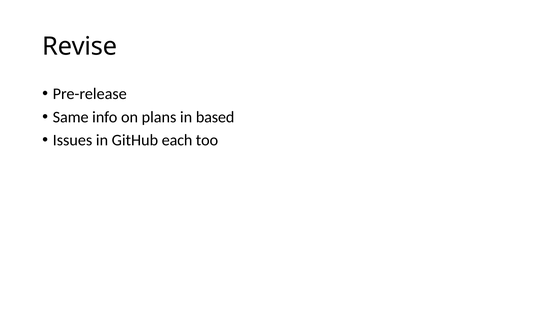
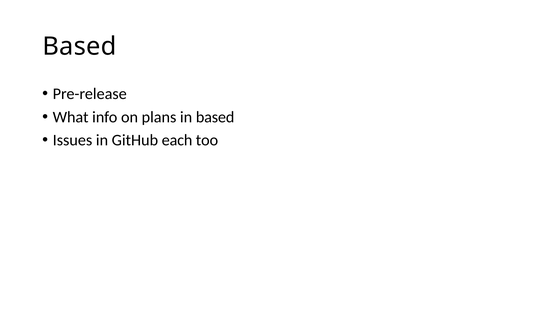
Revise: Revise -> Based (79, 47)
Same: Same -> What (71, 117)
